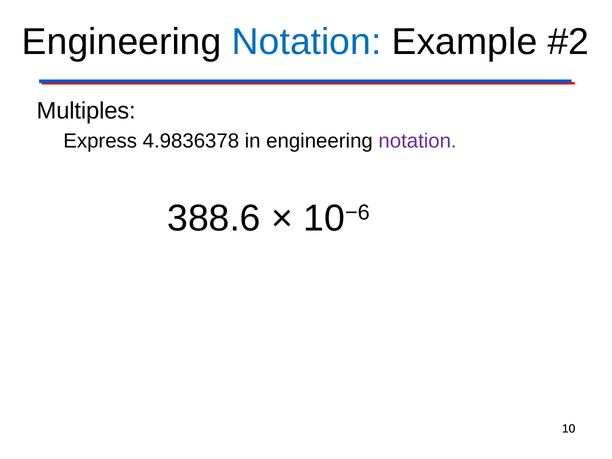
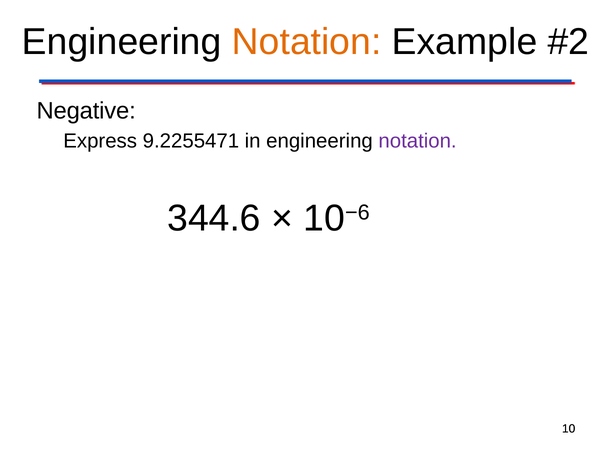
Notation colour: blue -> orange (307, 42)
Multiples: Multiples -> Negative (86, 111)
4.9836378: 4.9836378 -> 9.2255471 (191, 141)
388.6: 388.6 -> 344.6 (214, 218)
